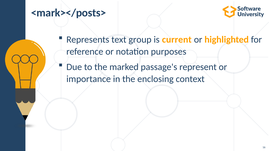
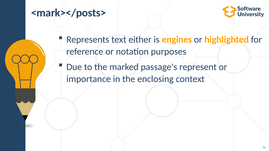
group: group -> either (140, 40)
current: current -> engines (177, 40)
